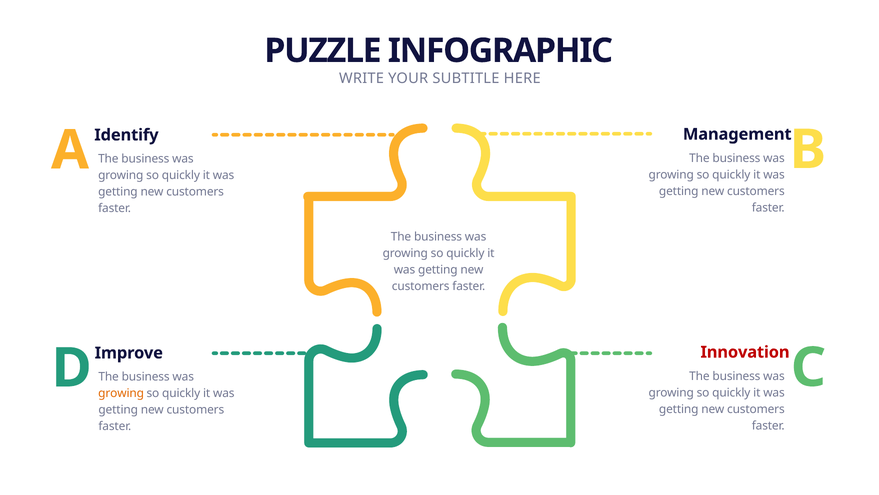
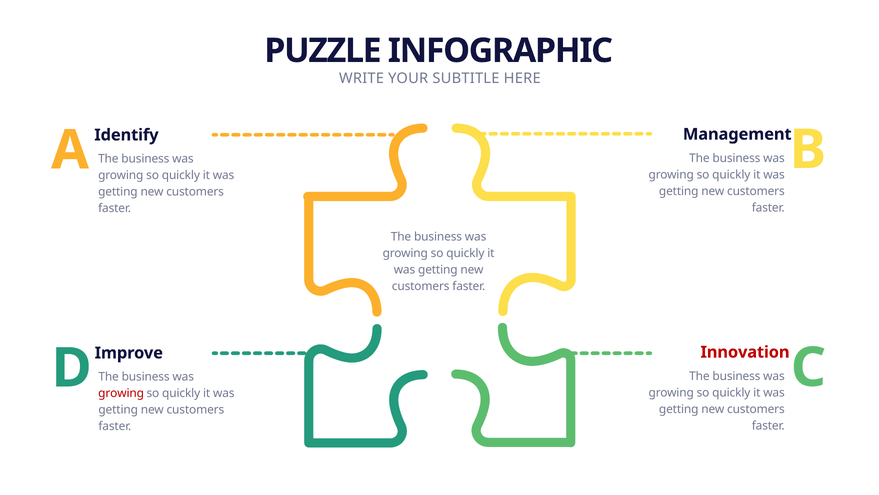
growing colour: orange -> red (121, 393)
